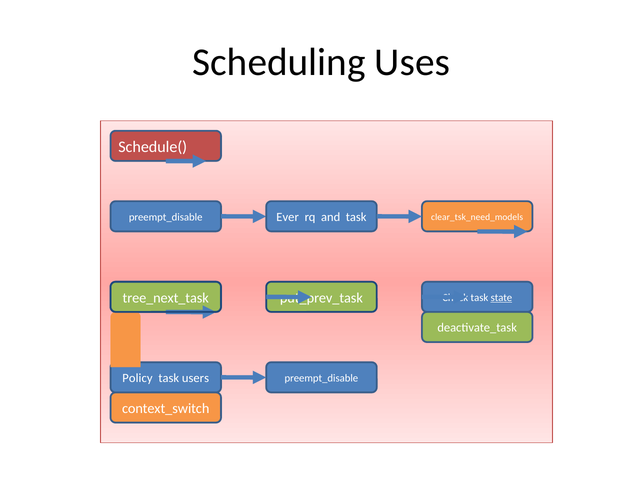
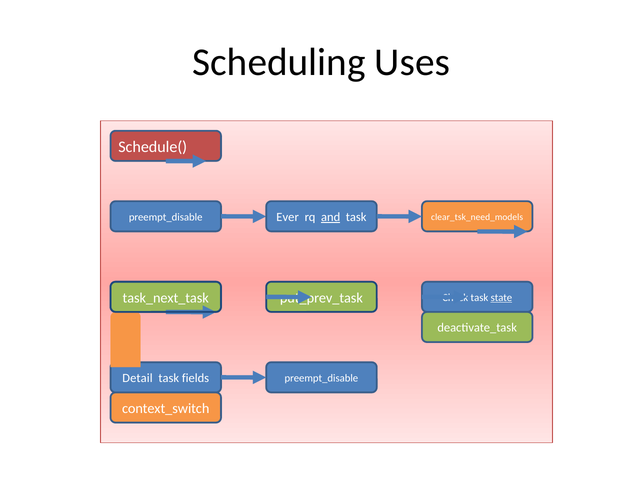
and underline: none -> present (331, 217)
tree_next_task: tree_next_task -> task_next_task (166, 297)
Policy: Policy -> Detail (138, 378)
users: users -> fields (195, 378)
